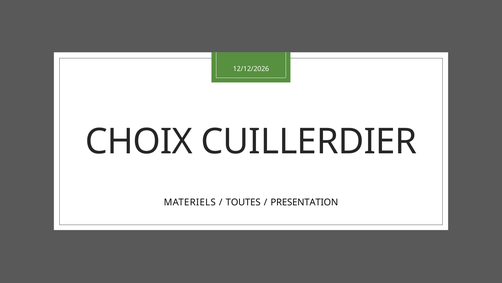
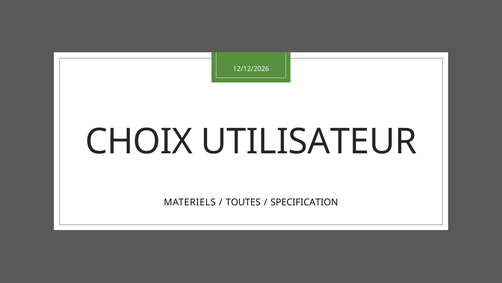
CUILLERDIER: CUILLERDIER -> UTILISATEUR (309, 141)
PRESENTATION: PRESENTATION -> SPECIFICATION (304, 202)
